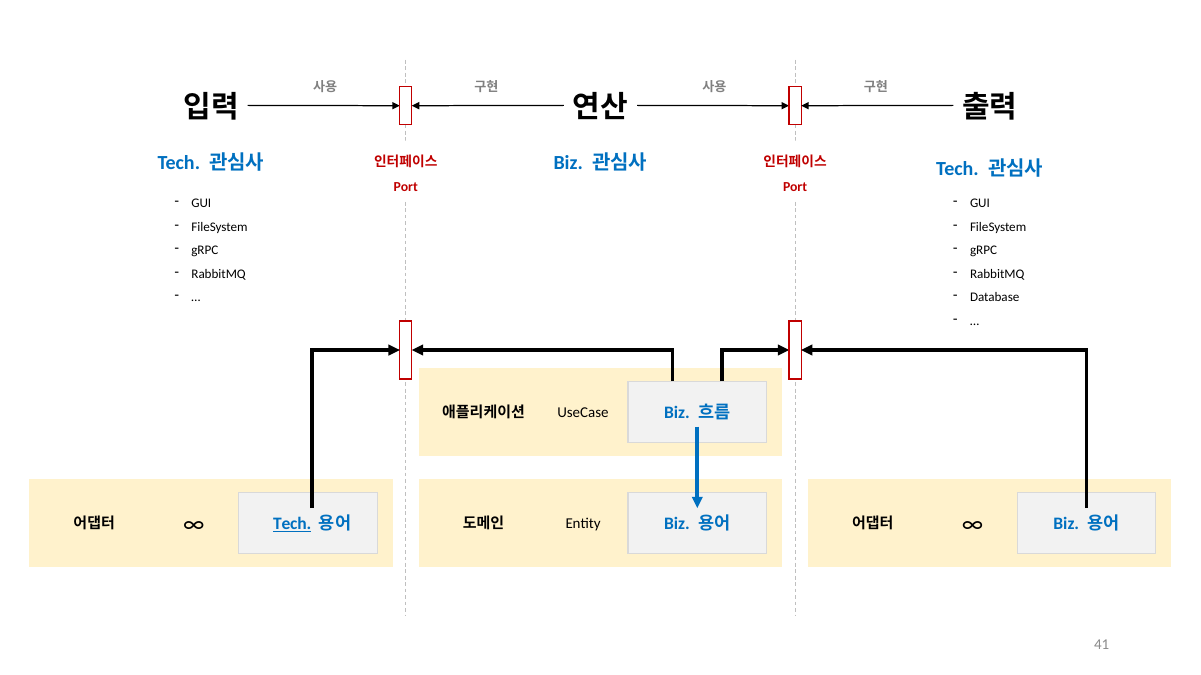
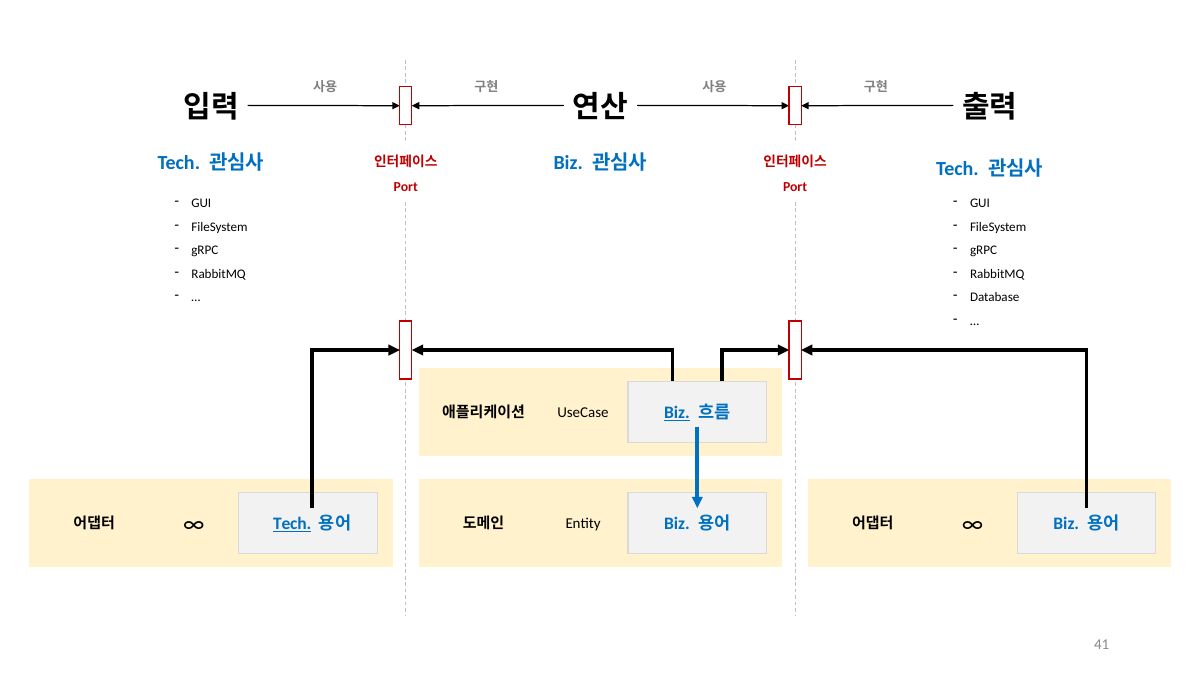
Biz underline: none -> present (677, 413)
